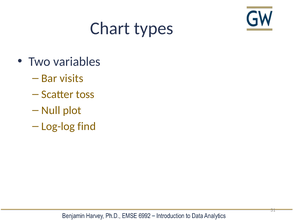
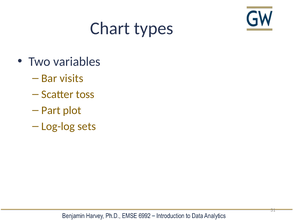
Null: Null -> Part (51, 110)
find: find -> sets (87, 126)
